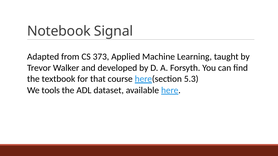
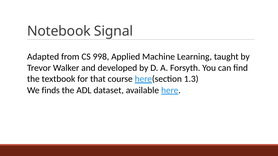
373: 373 -> 998 (101, 57)
5.3: 5.3 -> 1.3 (191, 79)
tools: tools -> finds (51, 90)
